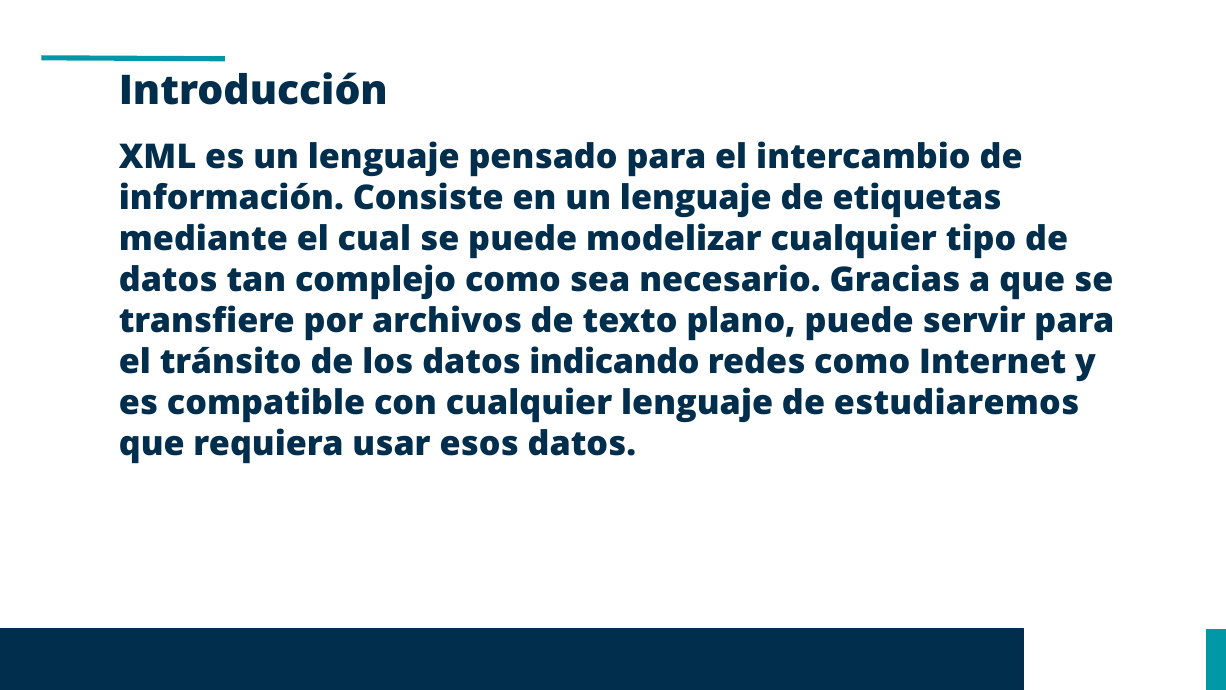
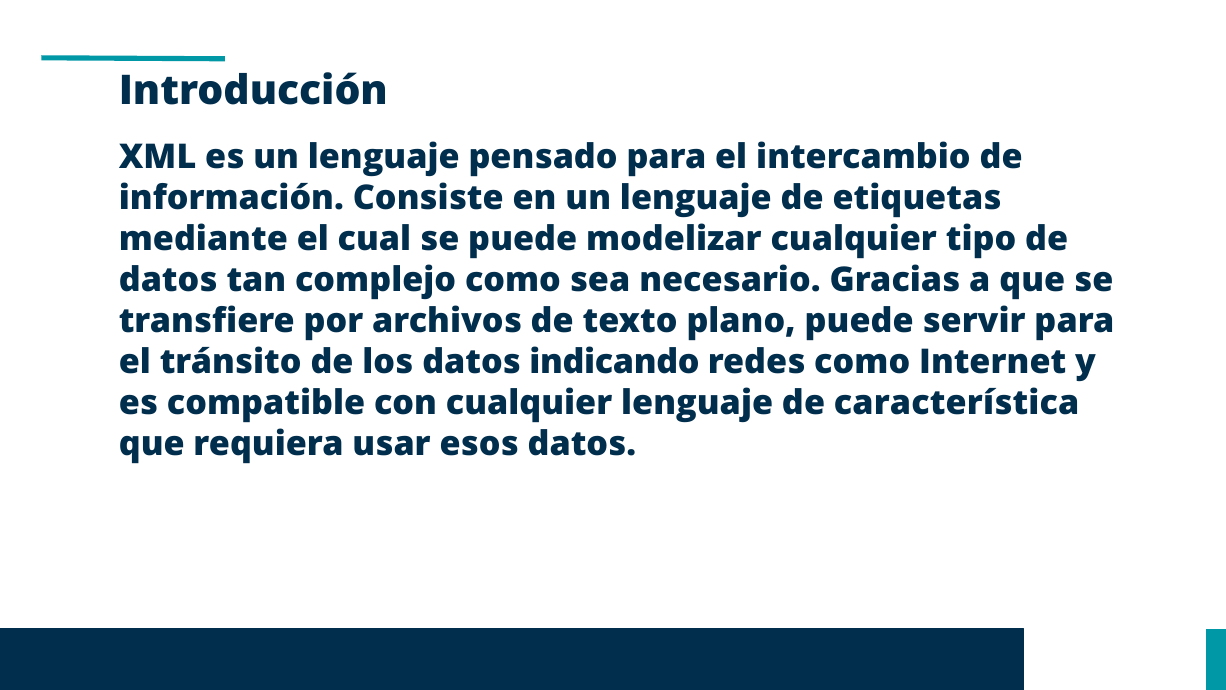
estudiaremos: estudiaremos -> característica (957, 403)
